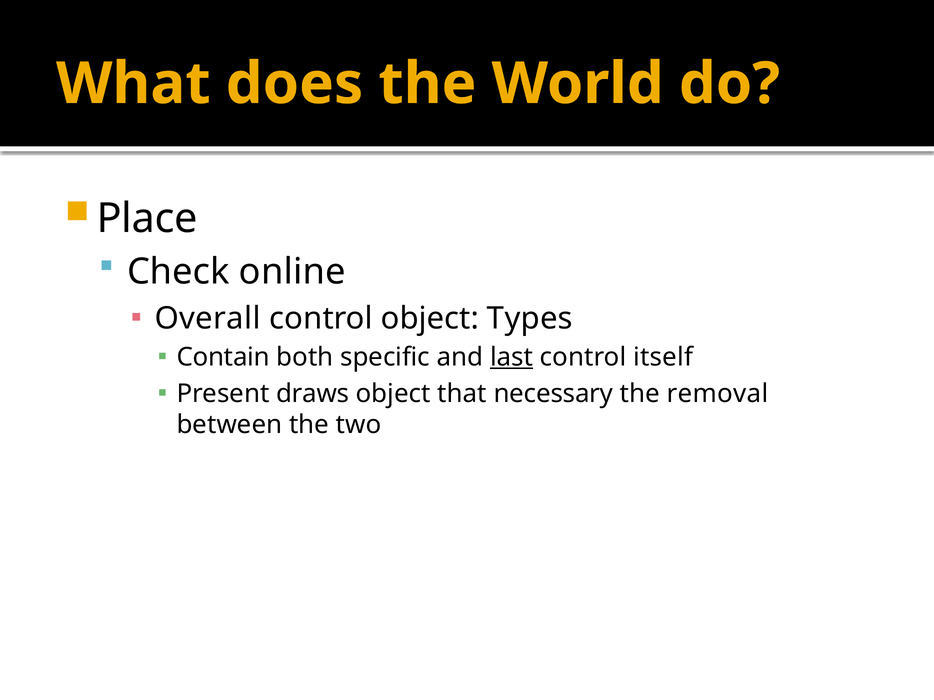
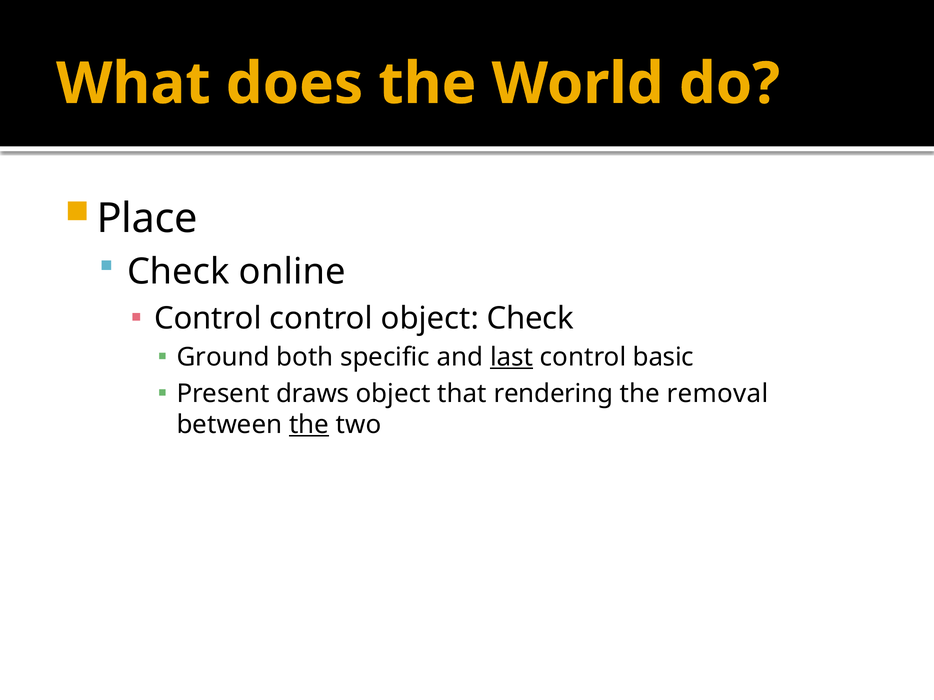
Overall: Overall -> Control (208, 318)
object Types: Types -> Check (530, 318)
Contain: Contain -> Ground (223, 358)
itself: itself -> basic (663, 358)
necessary: necessary -> rendering (553, 394)
the underline: none -> present (309, 425)
